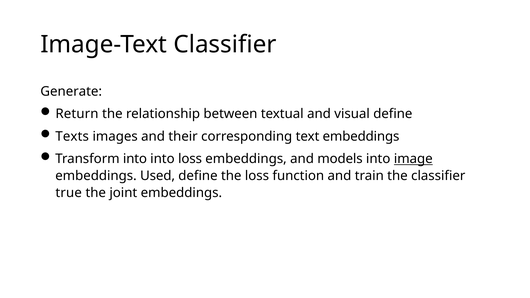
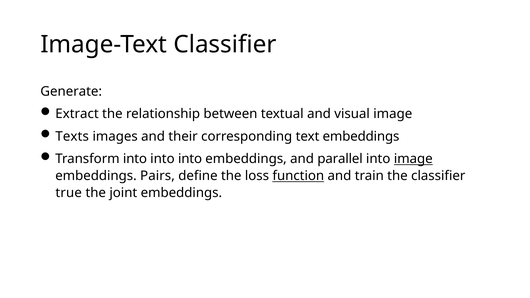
Return: Return -> Extract (77, 114)
visual define: define -> image (393, 114)
loss: loss -> into (190, 159)
models: models -> parallel (340, 159)
Used: Used -> Pairs (157, 176)
function underline: none -> present (298, 176)
